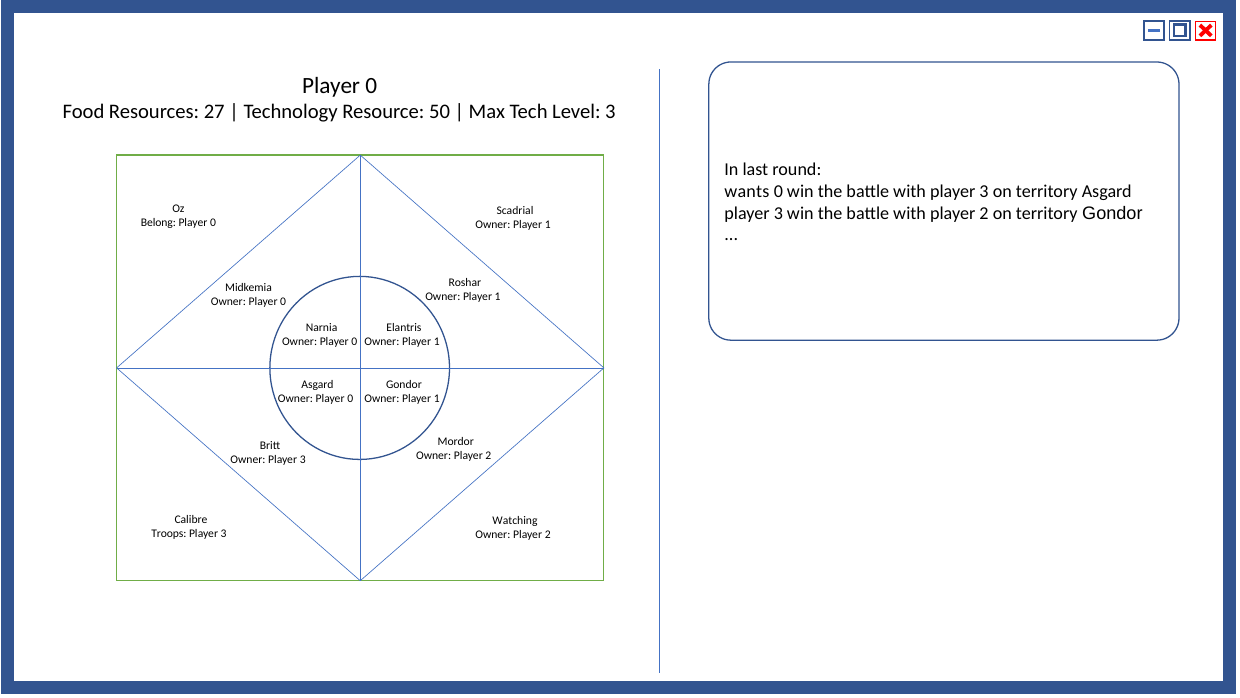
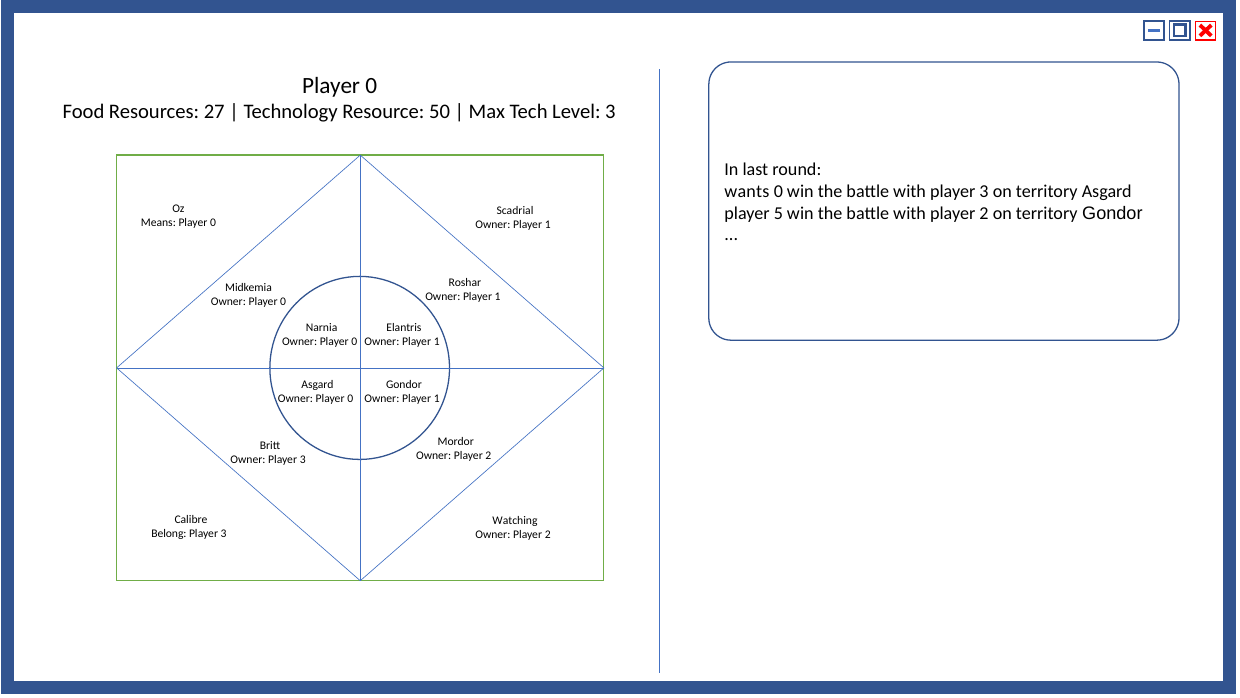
3: 3 -> 5 (778, 213)
Belong: Belong -> Means (158, 223)
Troops: Troops -> Belong (169, 533)
